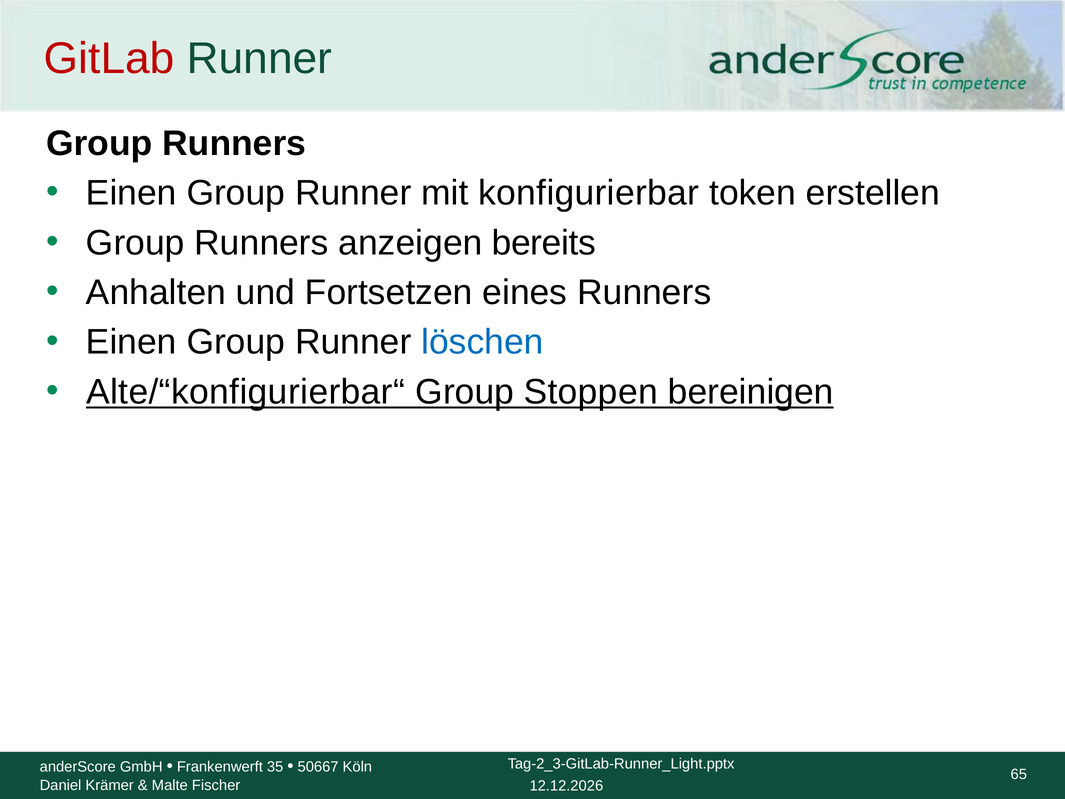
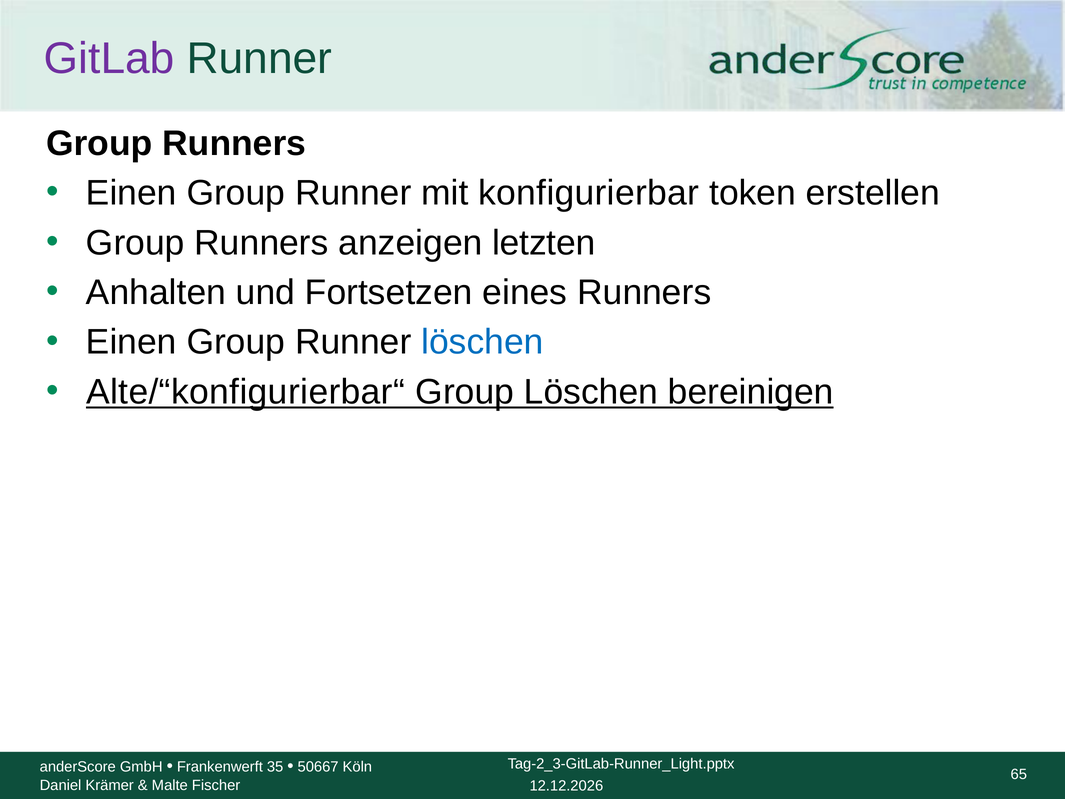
GitLab colour: red -> purple (109, 58)
bereits: bereits -> letzten (544, 243)
Group Stoppen: Stoppen -> Löschen (591, 392)
